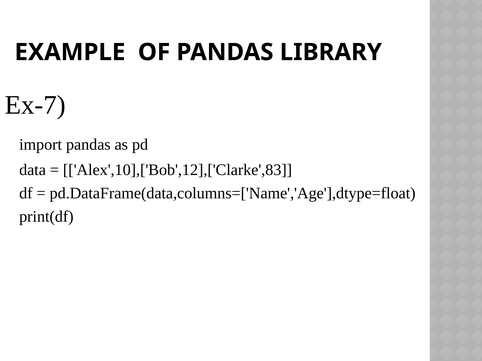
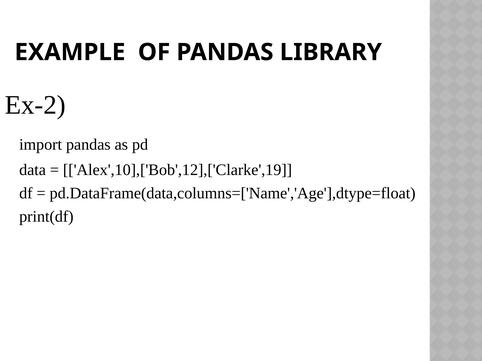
Ex-7: Ex-7 -> Ex-2 (35, 105)
Alex',10],['Bob',12],['Clarke',83: Alex',10],['Bob',12],['Clarke',83 -> Alex',10],['Bob',12],['Clarke',19 (178, 170)
